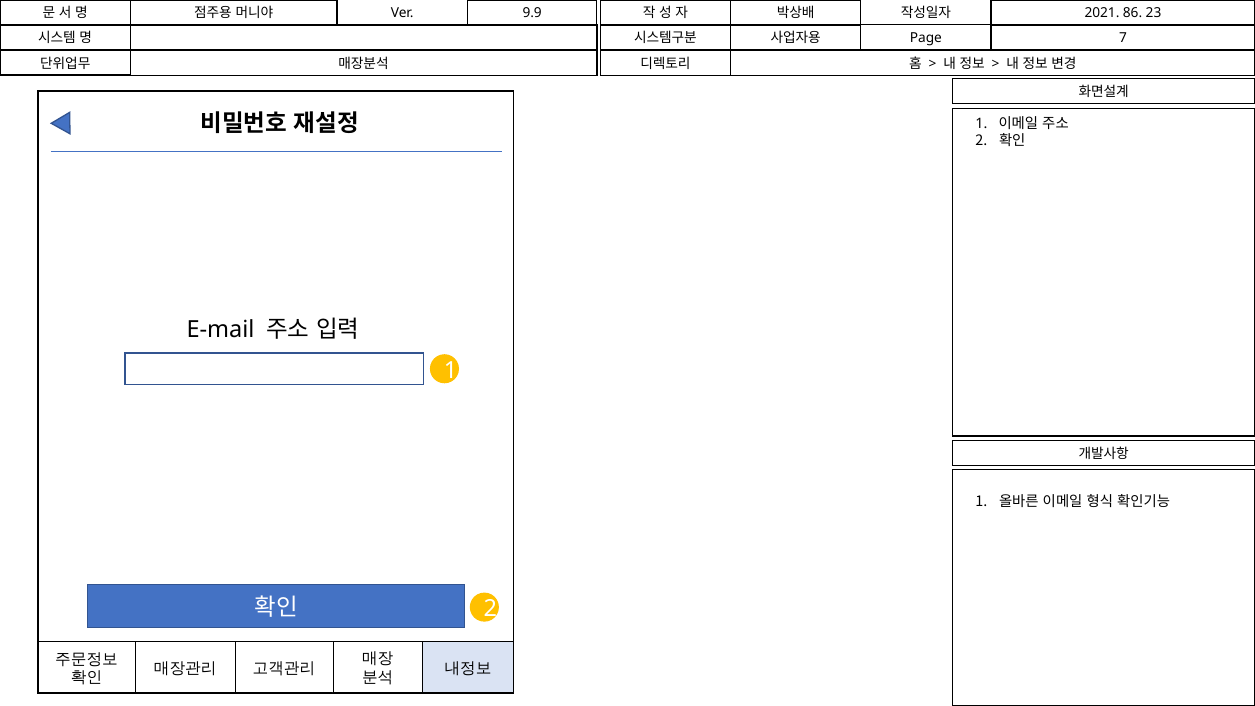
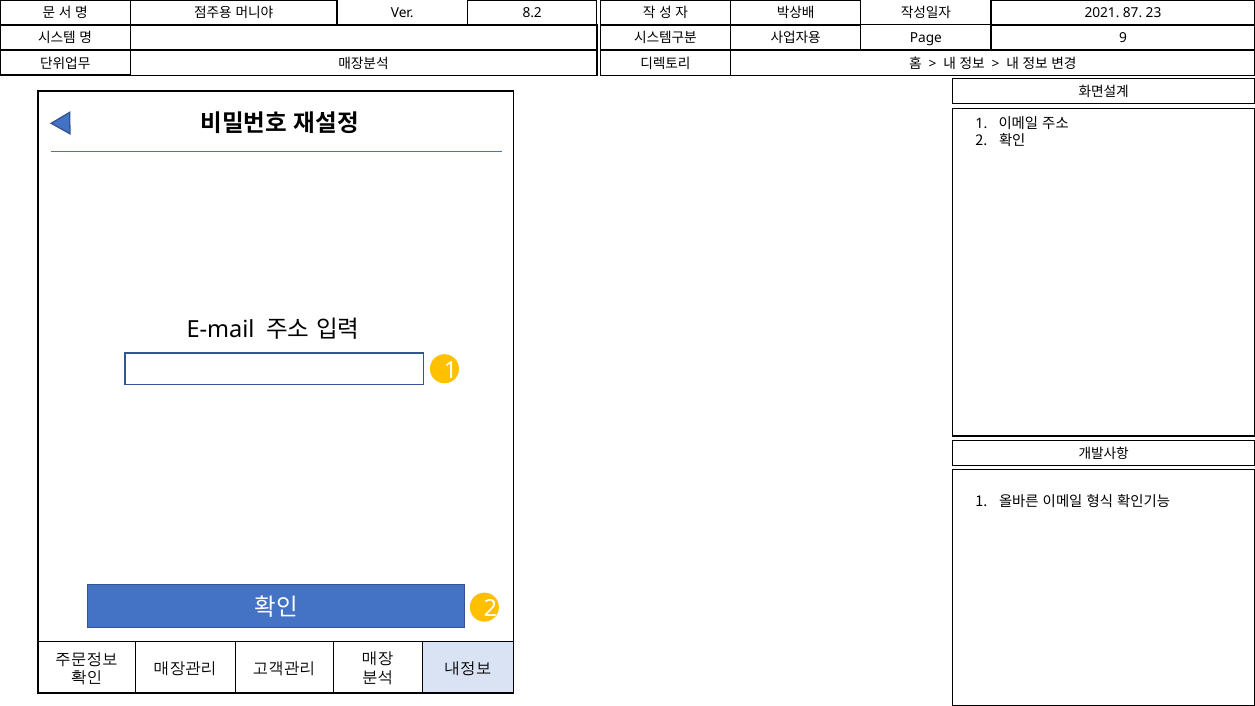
86: 86 -> 87 (1133, 13)
9.9: 9.9 -> 8.2 (532, 13)
7: 7 -> 9 (1123, 38)
